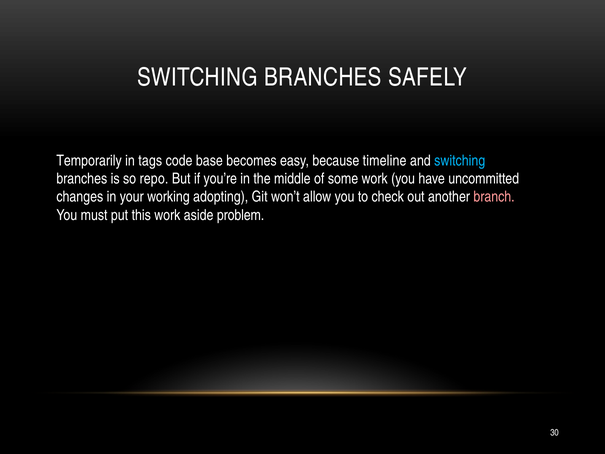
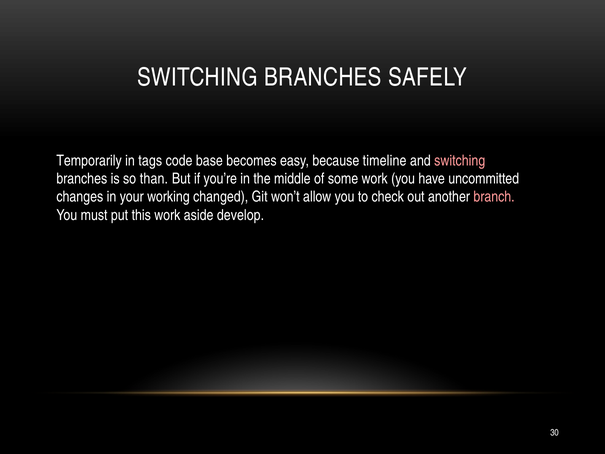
switching colour: light blue -> pink (460, 161)
repo: repo -> than (154, 179)
adopting: adopting -> changed (221, 197)
problem: problem -> develop (241, 215)
